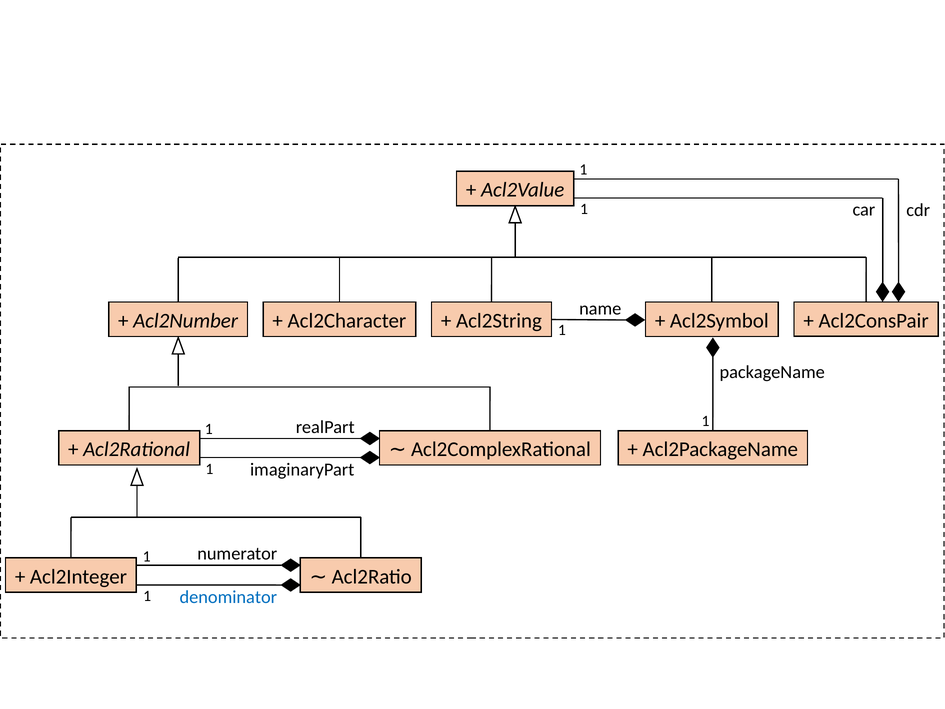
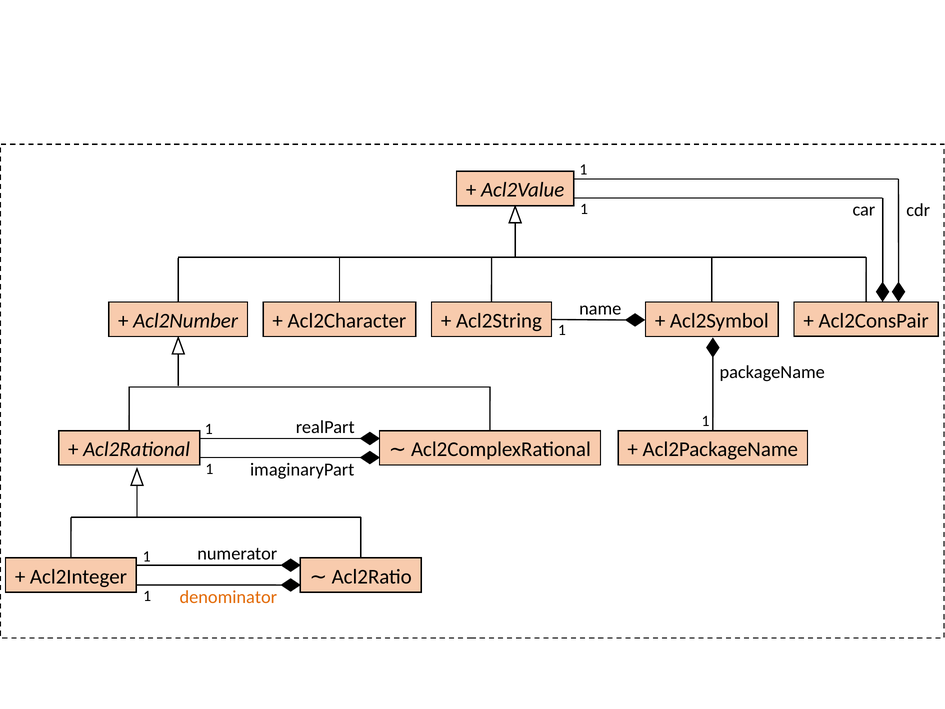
denominator colour: blue -> orange (228, 597)
